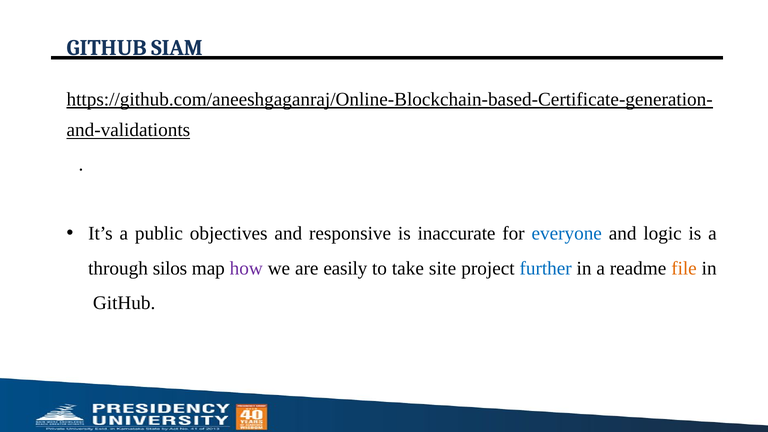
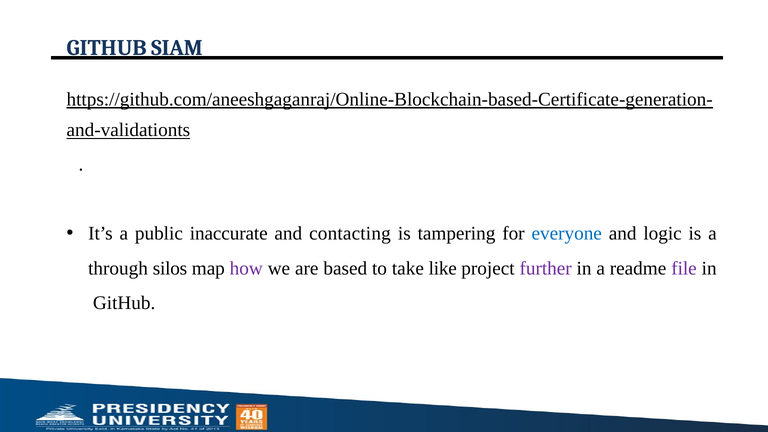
objectives: objectives -> inaccurate (229, 234)
responsive: responsive -> contacting (350, 234)
inaccurate: inaccurate -> tampering (457, 234)
easily: easily -> based (345, 268)
site: site -> like (443, 268)
further colour: blue -> purple (546, 268)
file colour: orange -> purple (684, 268)
